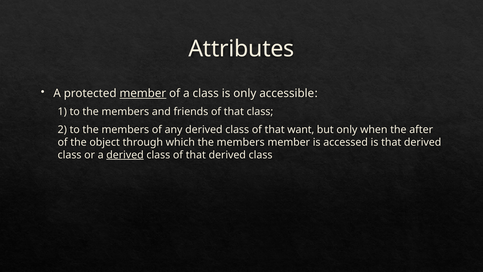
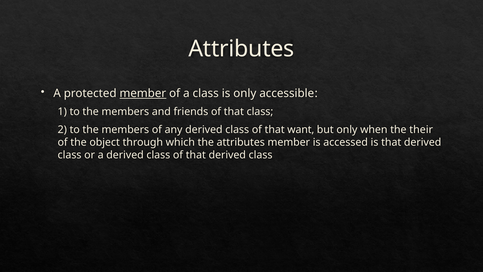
after: after -> their (421, 129)
which the members: members -> attributes (241, 142)
derived underline: present -> none (125, 155)
